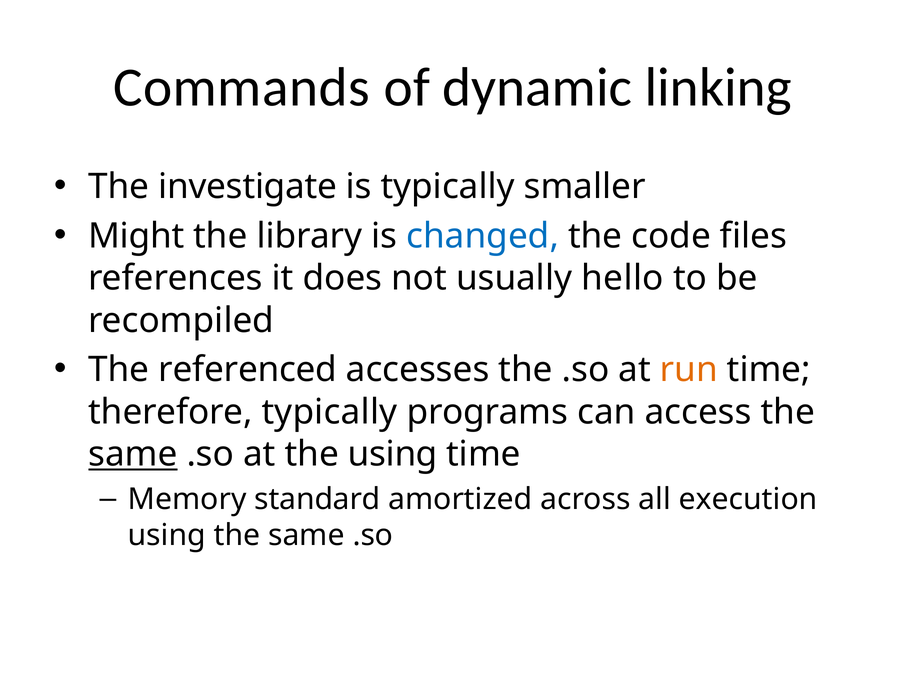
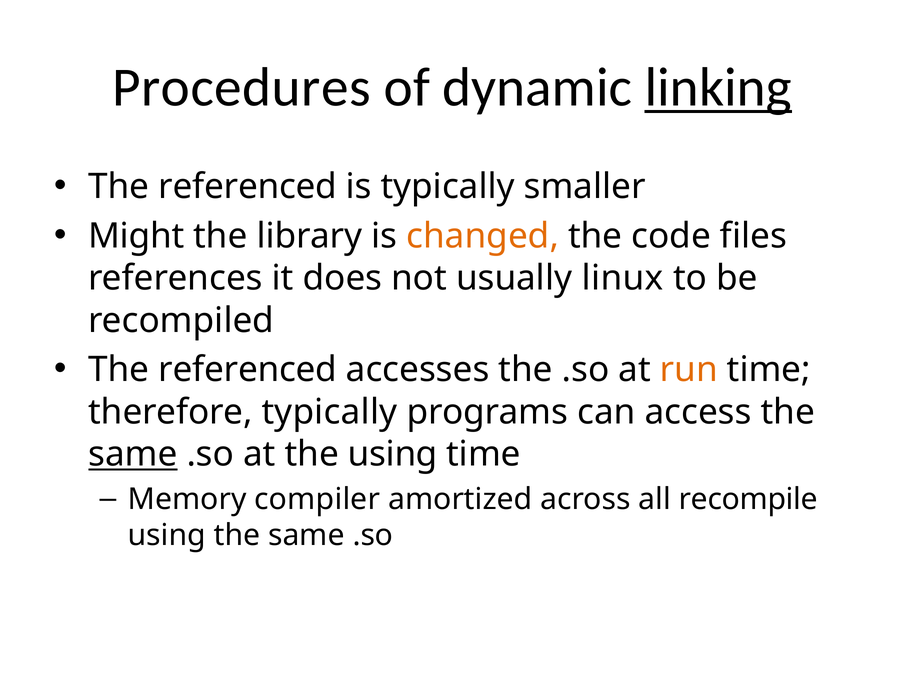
Commands: Commands -> Procedures (241, 88)
linking underline: none -> present (718, 88)
investigate: investigate -> referenced (248, 186)
changed colour: blue -> orange (483, 236)
hello: hello -> linux (623, 278)
standard: standard -> compiler (317, 499)
execution: execution -> recompile (748, 499)
